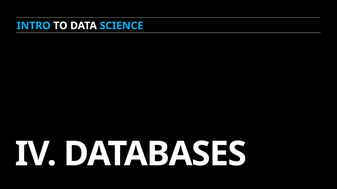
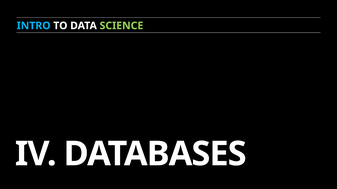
SCIENCE colour: light blue -> light green (121, 26)
